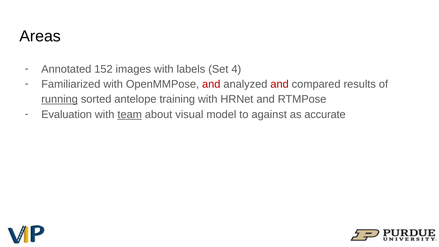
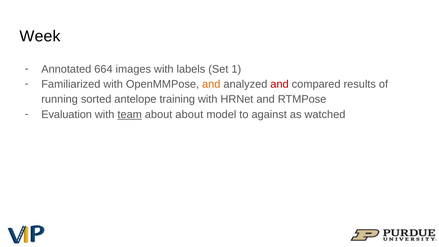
Areas: Areas -> Week (40, 36)
152: 152 -> 664 (103, 69)
4: 4 -> 1 (236, 69)
and colour: red -> orange (211, 84)
running underline: present -> none (60, 99)
about visual: visual -> about (189, 114)
accurate: accurate -> watched (325, 114)
